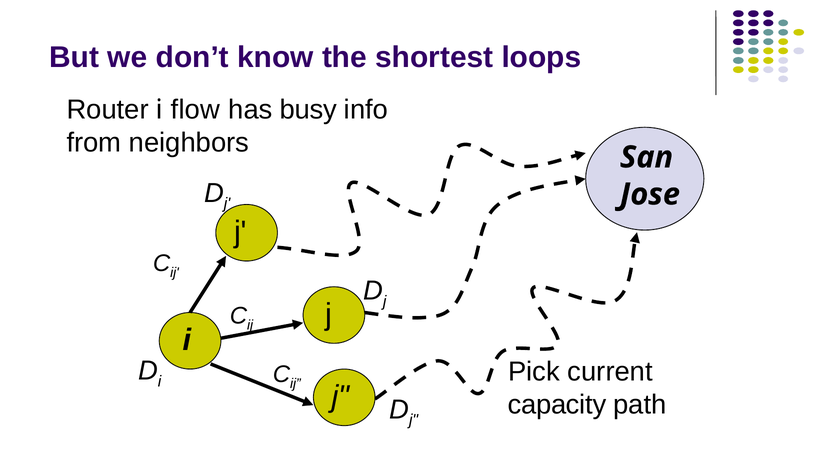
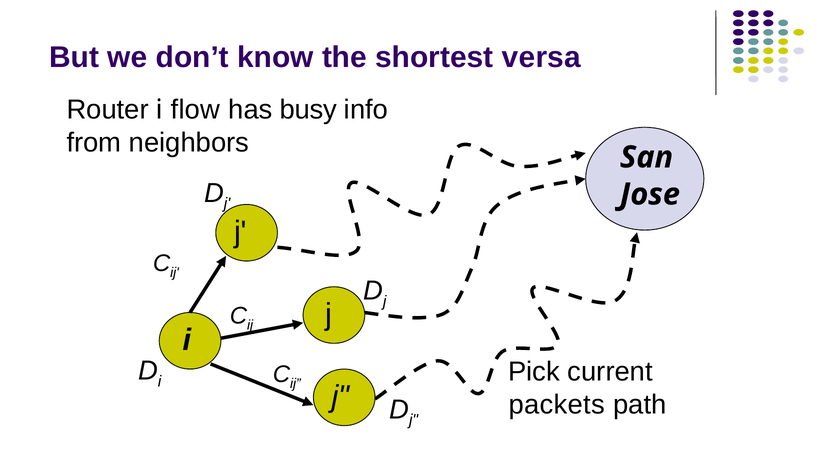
loops: loops -> versa (541, 57)
capacity: capacity -> packets (557, 404)
